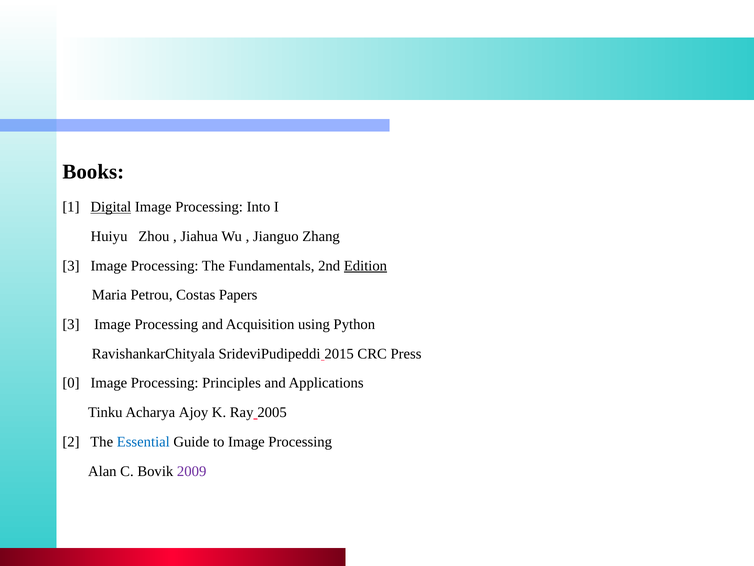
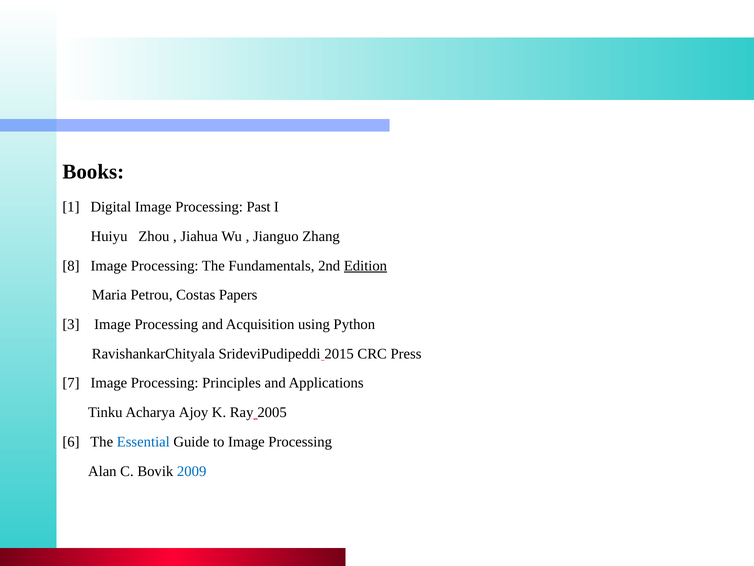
Digital underline: present -> none (111, 207)
Into: Into -> Past (259, 207)
3: 3 -> 8 (71, 265)
0: 0 -> 7 (71, 383)
2: 2 -> 6 (71, 441)
2009 colour: purple -> blue (192, 471)
